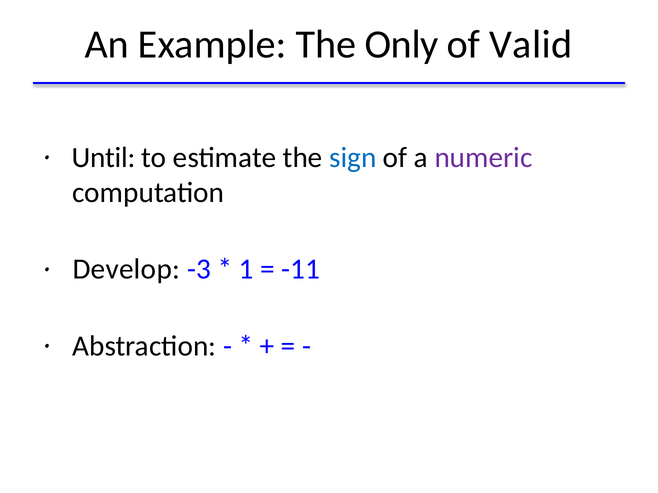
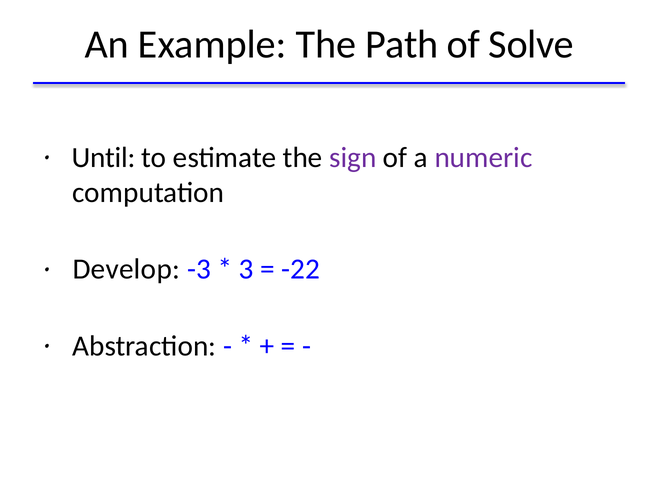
Only: Only -> Path (402, 45)
Valid: Valid -> Solve (531, 45)
sign colour: blue -> purple (353, 158)
1: 1 -> 3 (246, 269)
-11: -11 -> -22 (301, 269)
